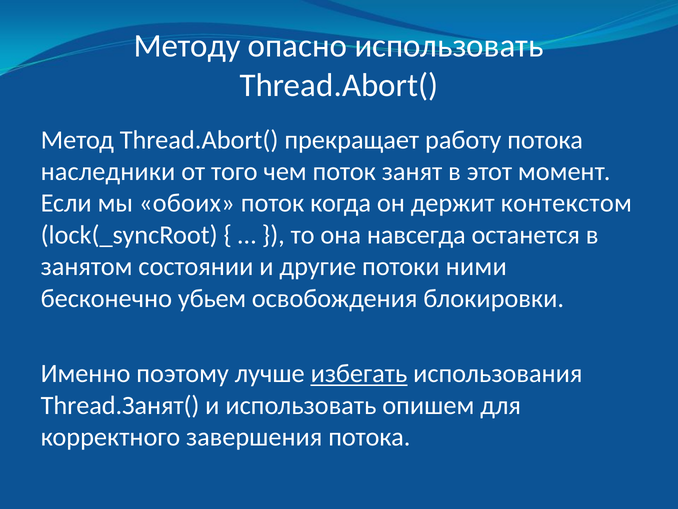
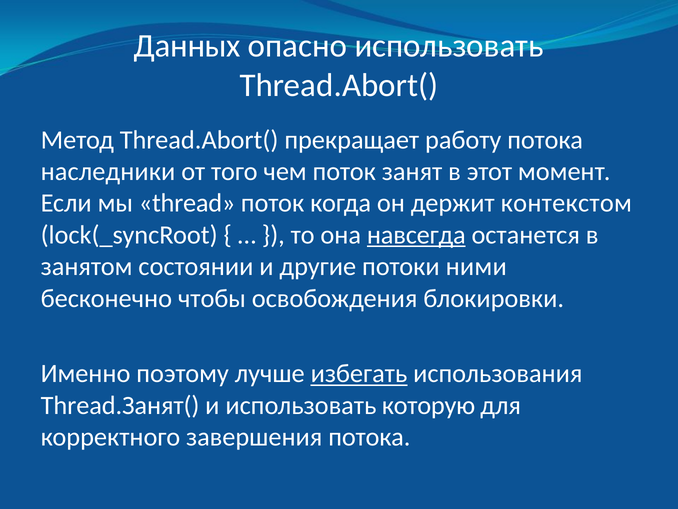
Методу: Методу -> Данных (187, 46)
обоих: обоих -> thread (187, 203)
навсегда underline: none -> present (416, 235)
убьем: убьем -> чтобы (212, 298)
опишем: опишем -> которую (428, 405)
